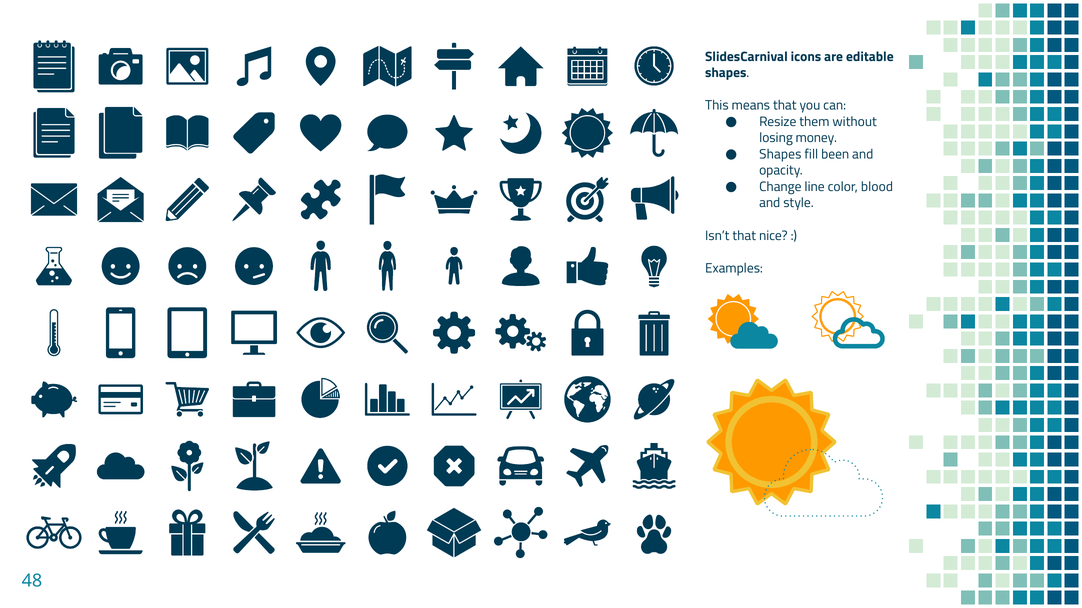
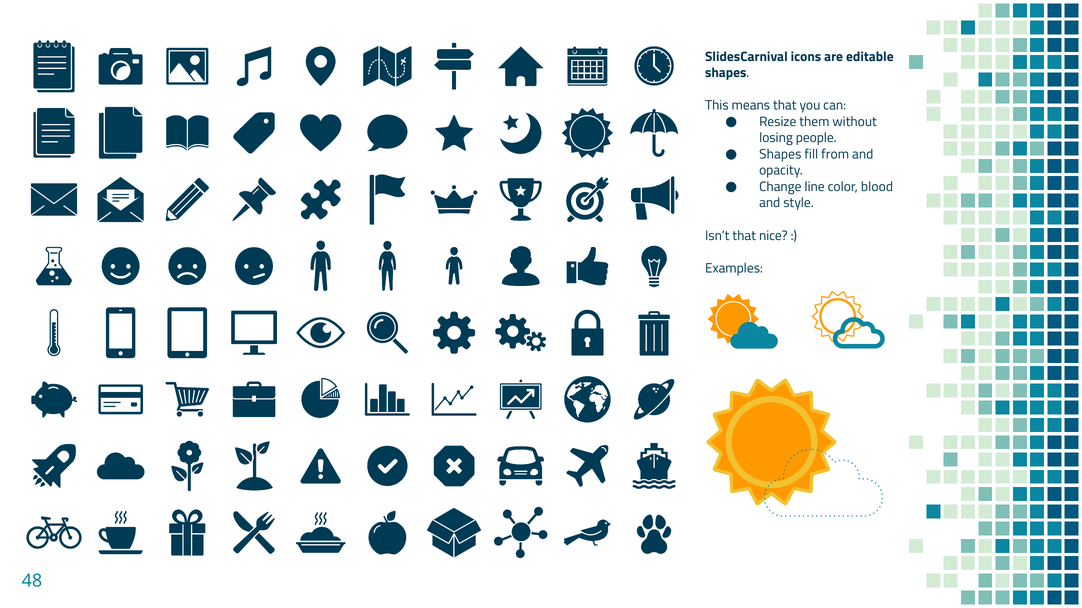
money: money -> people (816, 138)
been: been -> from (835, 154)
